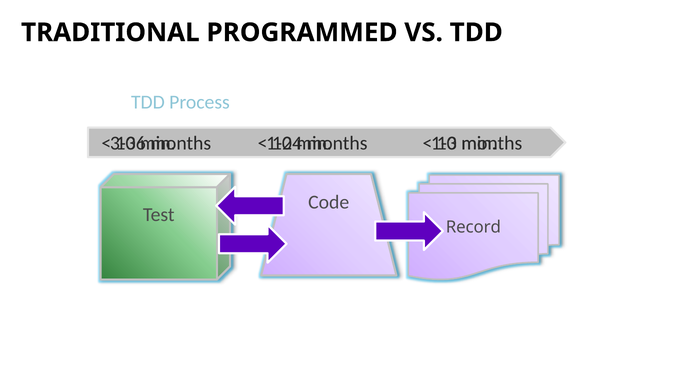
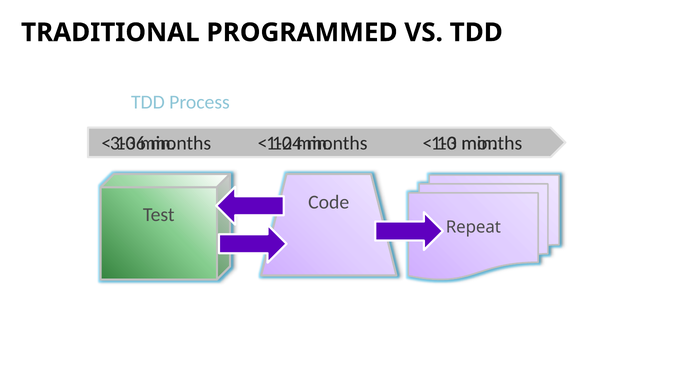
Record: Record -> Repeat (473, 227)
